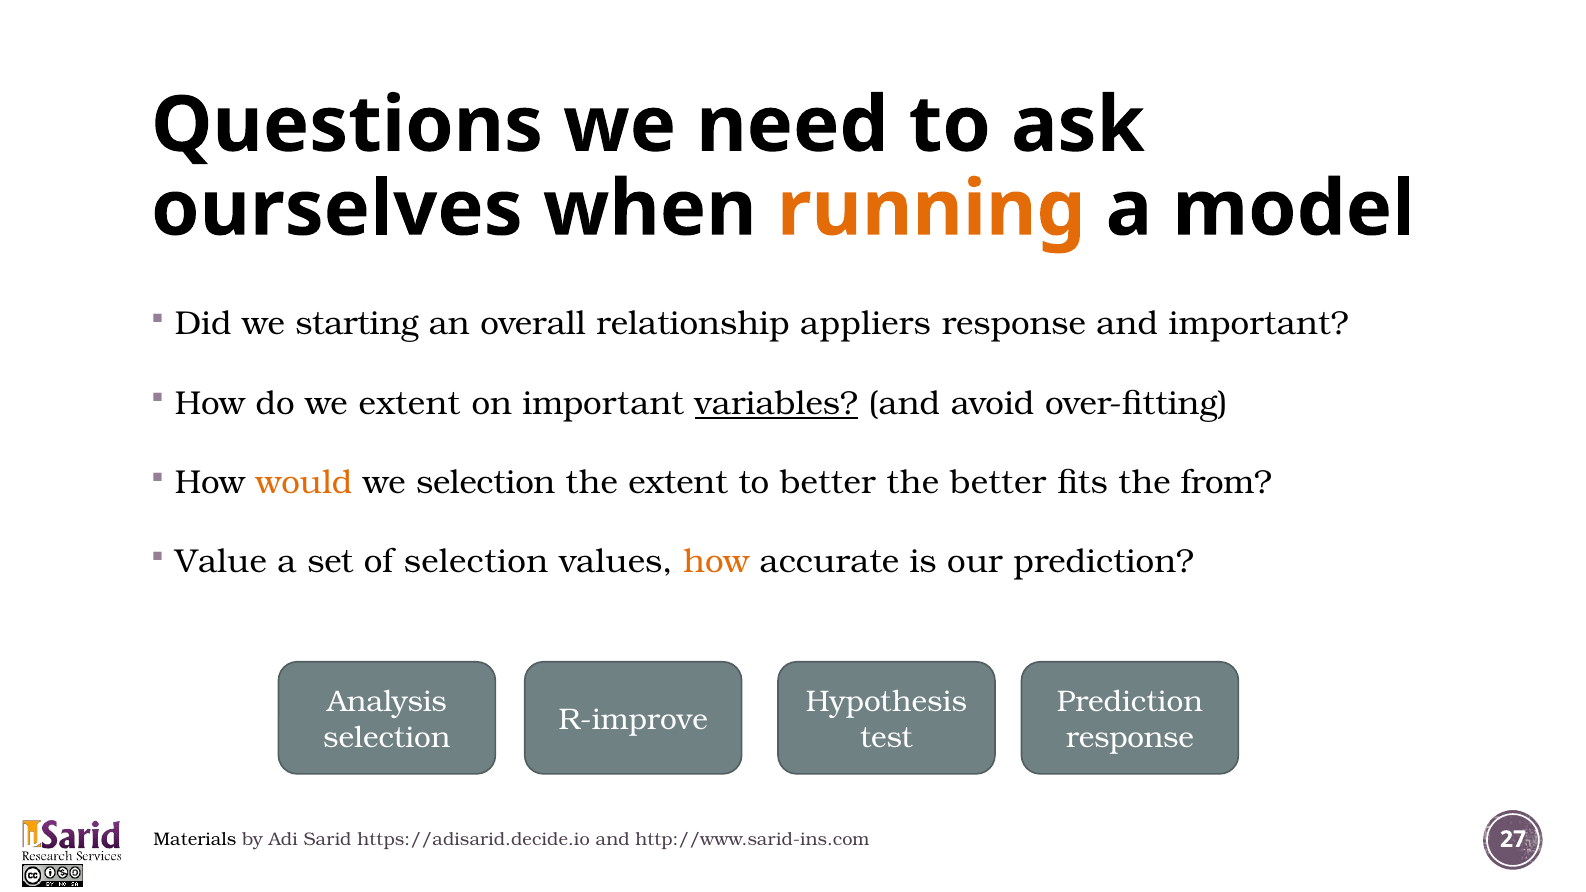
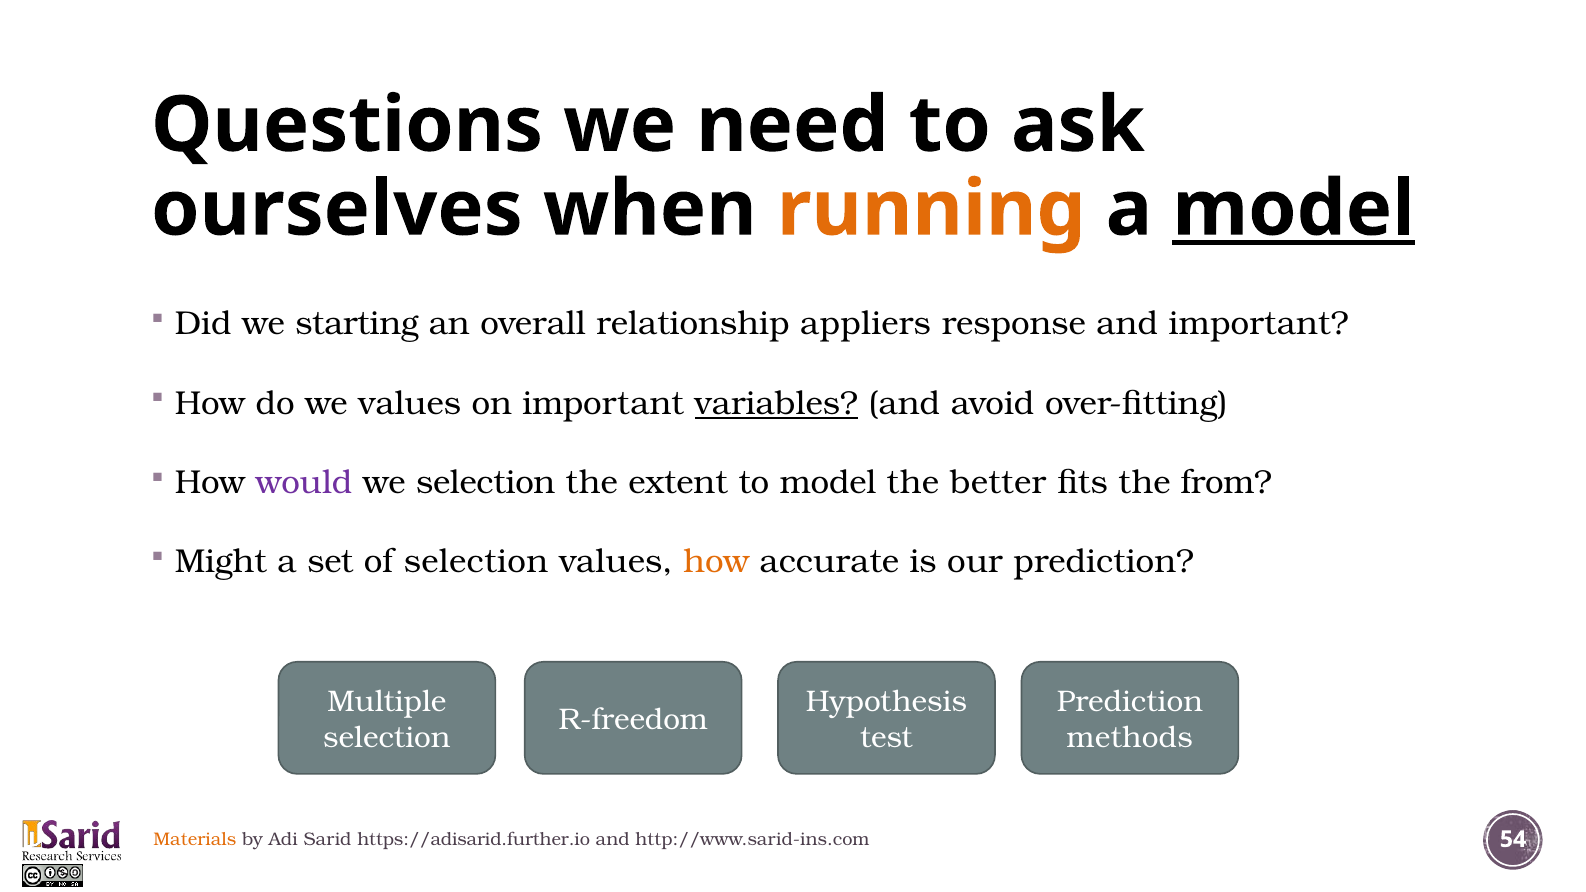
model underline: none -> present (1294, 209)
we extent: extent -> values (410, 403)
would colour: orange -> purple (304, 483)
to better: better -> model (828, 483)
Value: Value -> Might (221, 562)
Analysis: Analysis -> Multiple (387, 702)
R-improve: R-improve -> R-freedom (633, 720)
response: response -> methods (1130, 738)
Materials colour: black -> orange (195, 840)
https://adisarid.decide.io: https://adisarid.decide.io -> https://adisarid.further.io (474, 840)
27: 27 -> 54 (1513, 839)
